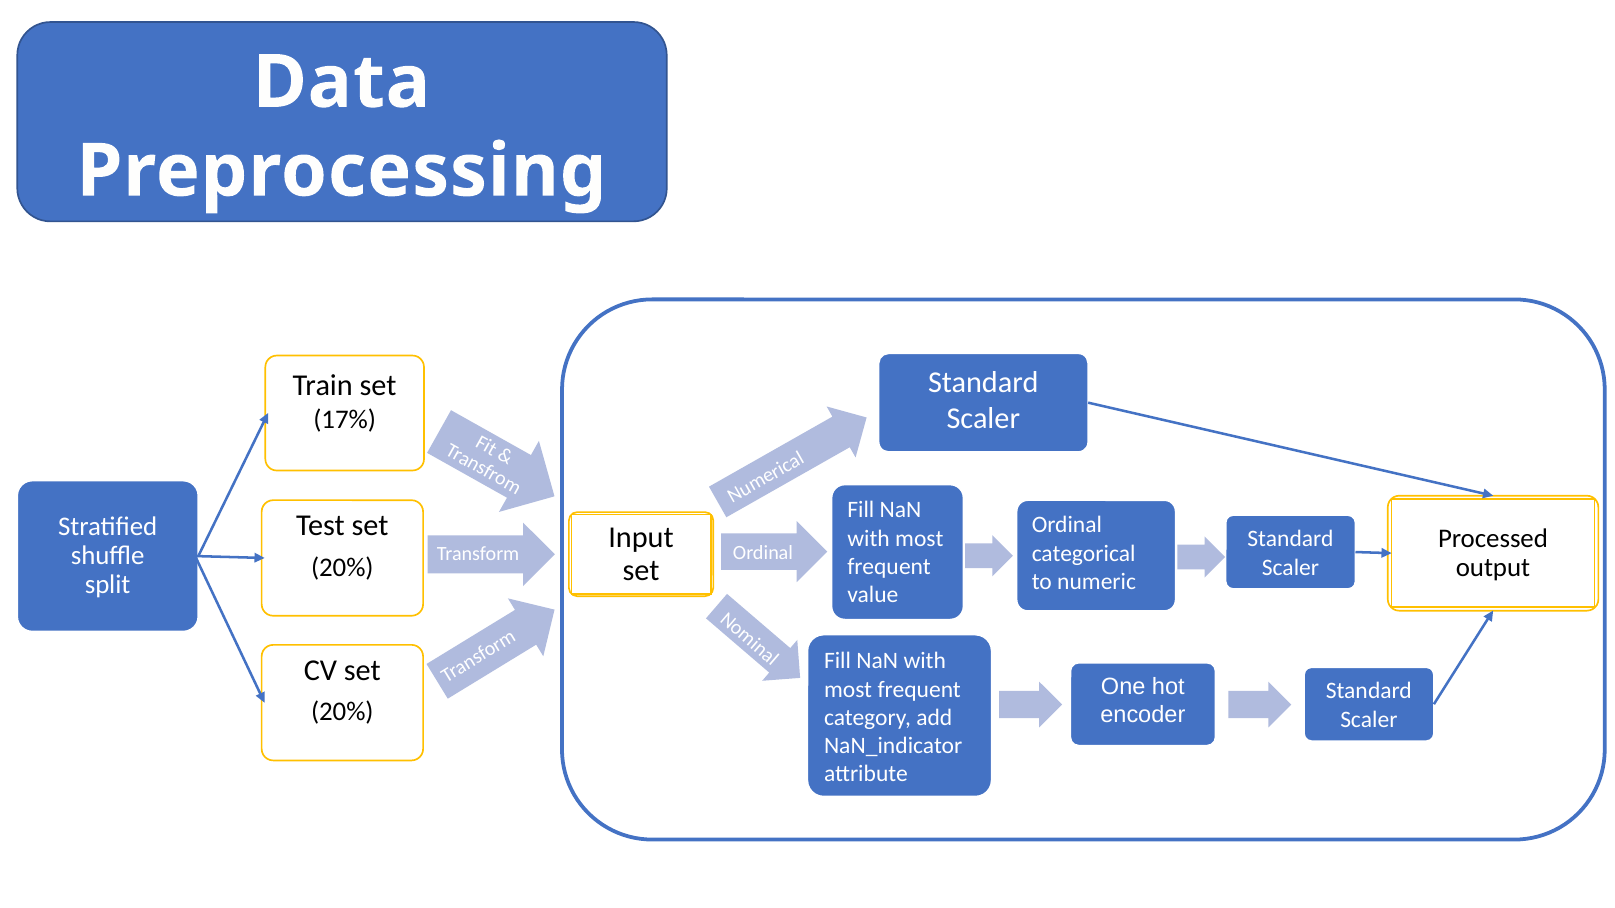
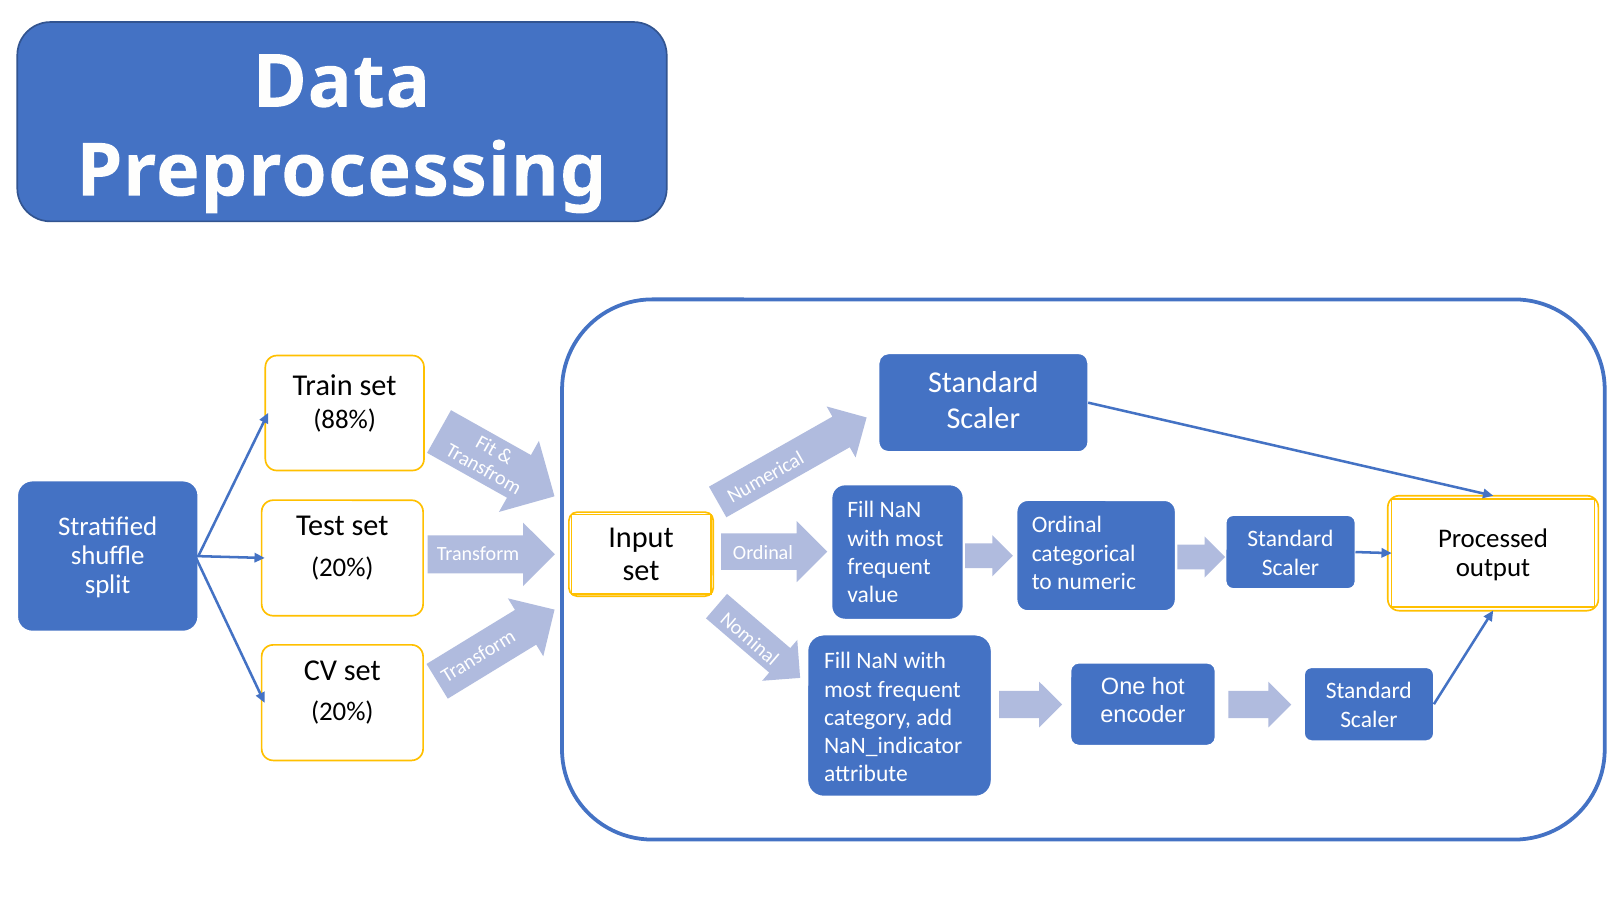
17%: 17% -> 88% (345, 419)
